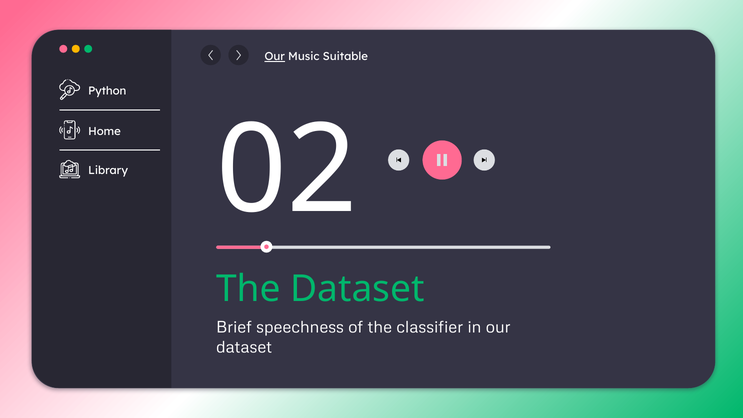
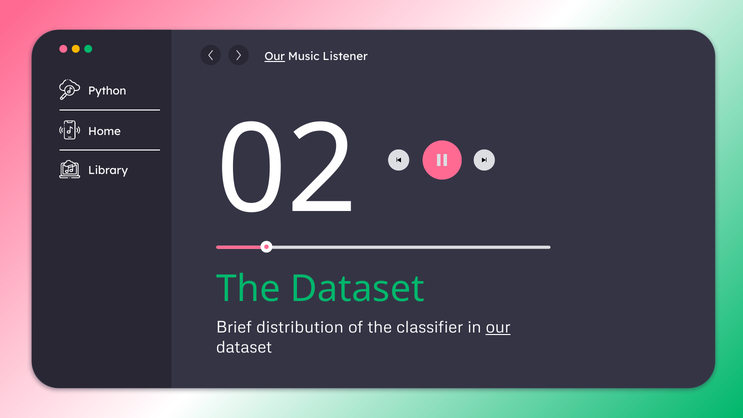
Suitable: Suitable -> Listener (345, 57)
speechness: speechness -> distribution (300, 327)
our underline: none -> present (498, 327)
